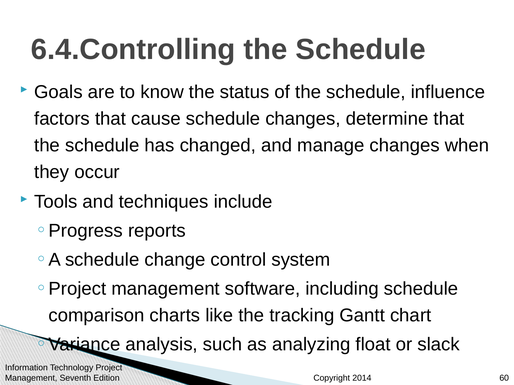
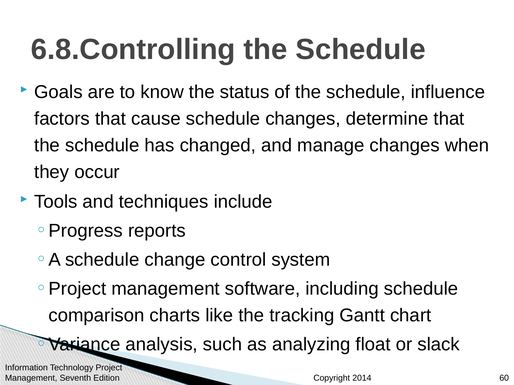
6.4.Controlling: 6.4.Controlling -> 6.8.Controlling (133, 50)
